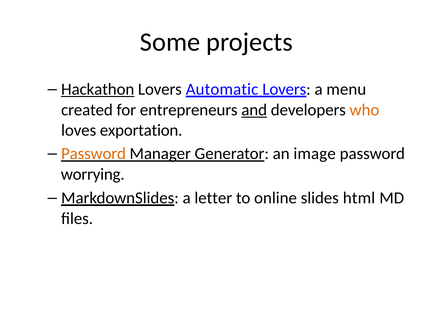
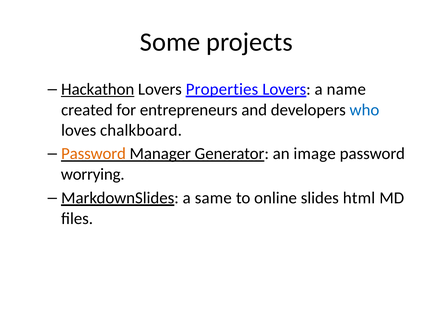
Automatic: Automatic -> Properties (222, 89)
menu: menu -> name (346, 89)
and underline: present -> none (254, 110)
who colour: orange -> blue (364, 110)
exportation: exportation -> chalkboard (141, 130)
letter: letter -> same (213, 198)
